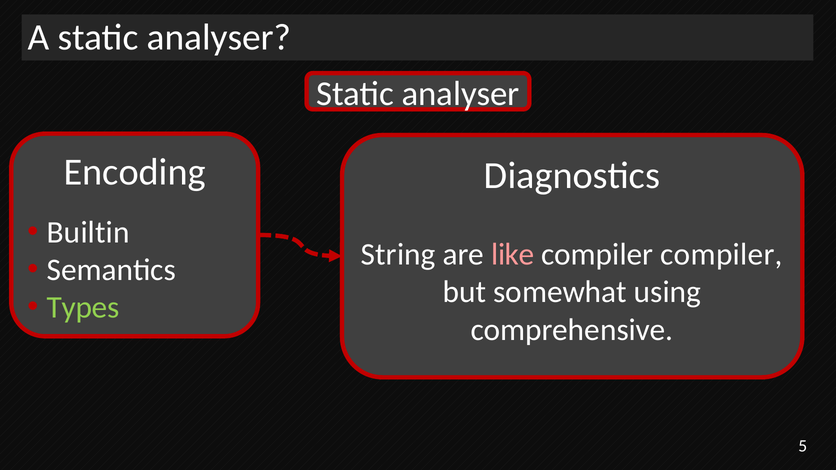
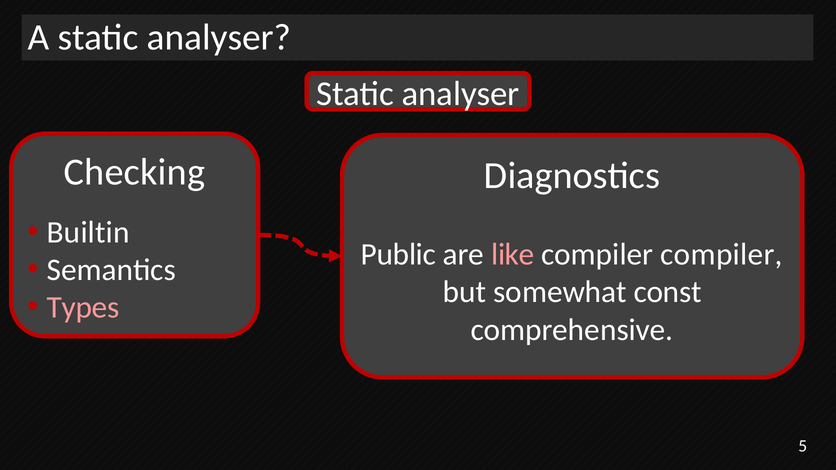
Encoding: Encoding -> Checking (134, 172)
String: String -> Public (398, 255)
using: using -> const (668, 292)
Types colour: light green -> pink (83, 308)
